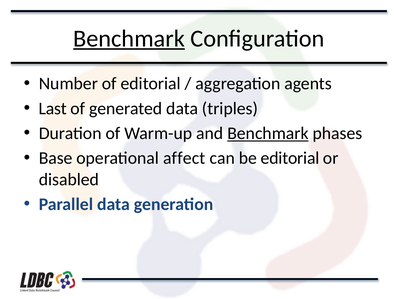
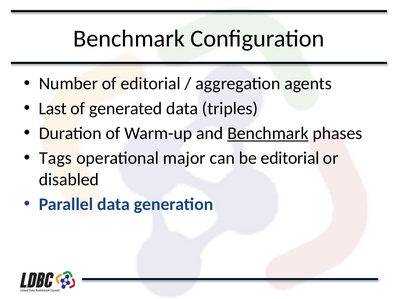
Benchmark underline: present -> none (129, 39)
Base: Base -> Tags (55, 158)
affect: affect -> major (184, 158)
